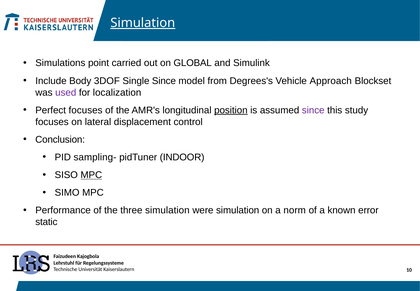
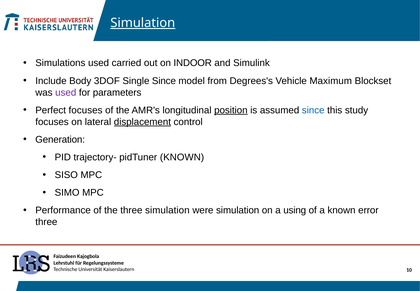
Simulations point: point -> used (99, 63)
GLOBAL: GLOBAL -> INDOOR (193, 63)
Approach: Approach -> Maximum (331, 81)
localization: localization -> parameters (117, 92)
since colour: purple -> blue (313, 110)
displacement underline: none -> present (142, 122)
Conclusion: Conclusion -> Generation (60, 139)
sampling-: sampling- -> trajectory- (95, 157)
pidTuner INDOOR: INDOOR -> KNOWN (182, 157)
MPC underline: present -> none (91, 175)
norm: norm -> using (295, 210)
static: static -> three (46, 222)
